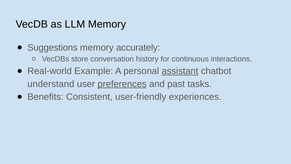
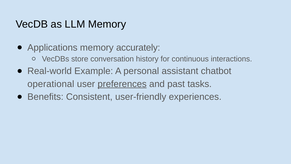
Suggestions: Suggestions -> Applications (52, 48)
assistant underline: present -> none (180, 71)
understand: understand -> operational (51, 84)
